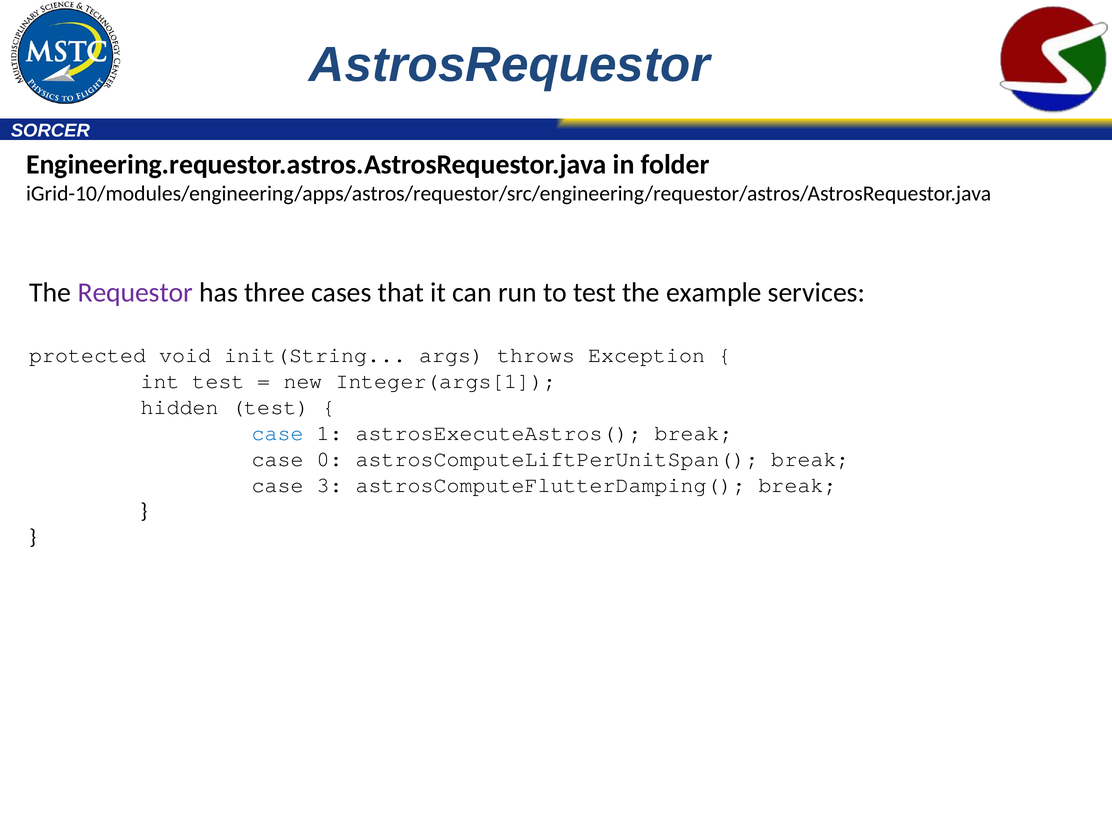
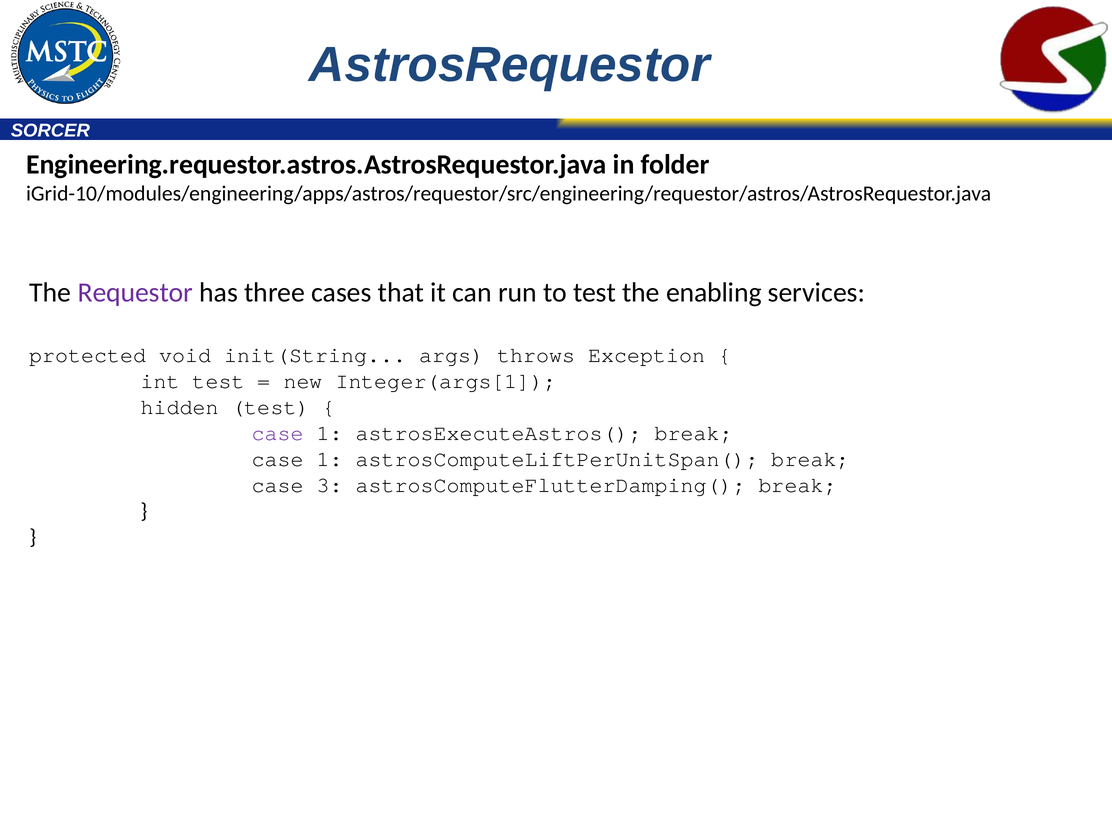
example: example -> enabling (714, 293)
case colour: blue -> purple (278, 433)
0: 0 -> 1 (330, 459)
